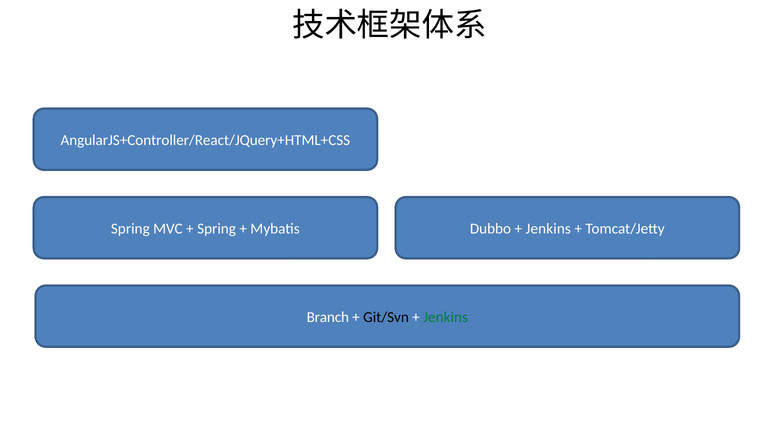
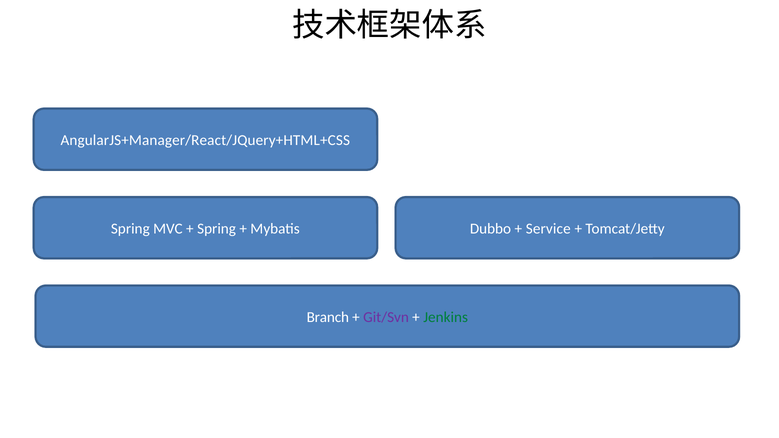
AngularJS+Controller/React/JQuery+HTML+CSS: AngularJS+Controller/React/JQuery+HTML+CSS -> AngularJS+Manager/React/JQuery+HTML+CSS (205, 140)
Jenkins: Jenkins -> Service (548, 229)
Git/Svn colour: black -> purple (386, 317)
